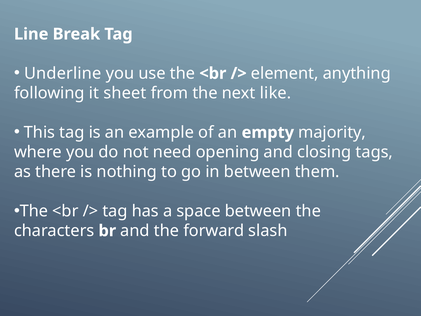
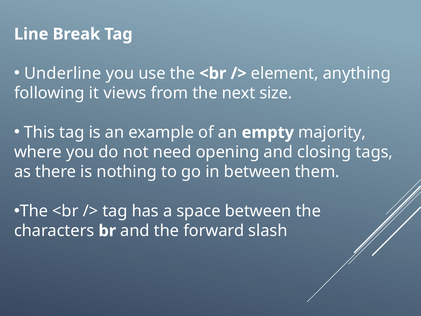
sheet: sheet -> views (125, 93)
like: like -> size (276, 93)
